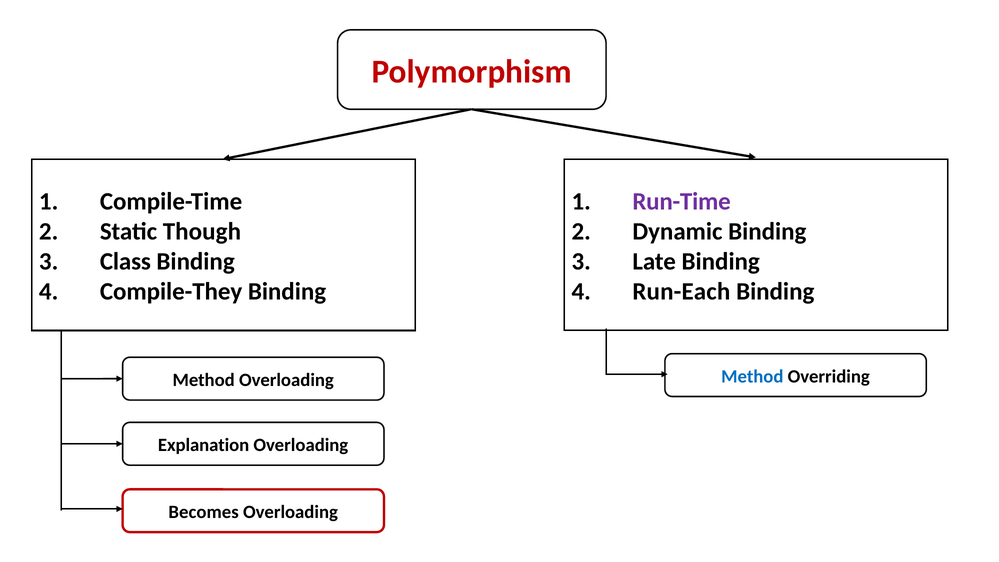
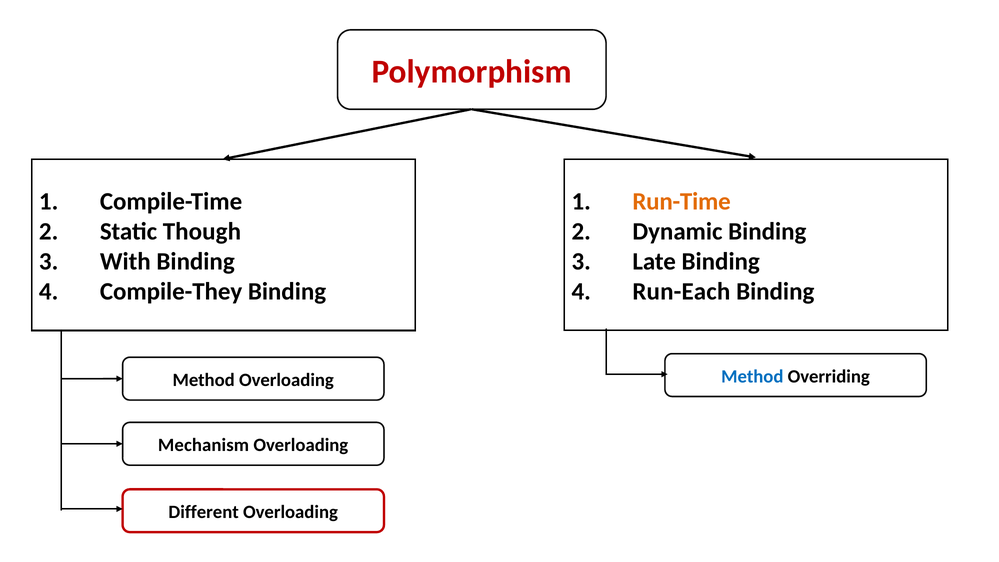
Run-Time colour: purple -> orange (682, 202)
Class: Class -> With (125, 262)
Explanation: Explanation -> Mechanism (204, 445)
Becomes: Becomes -> Different (204, 512)
